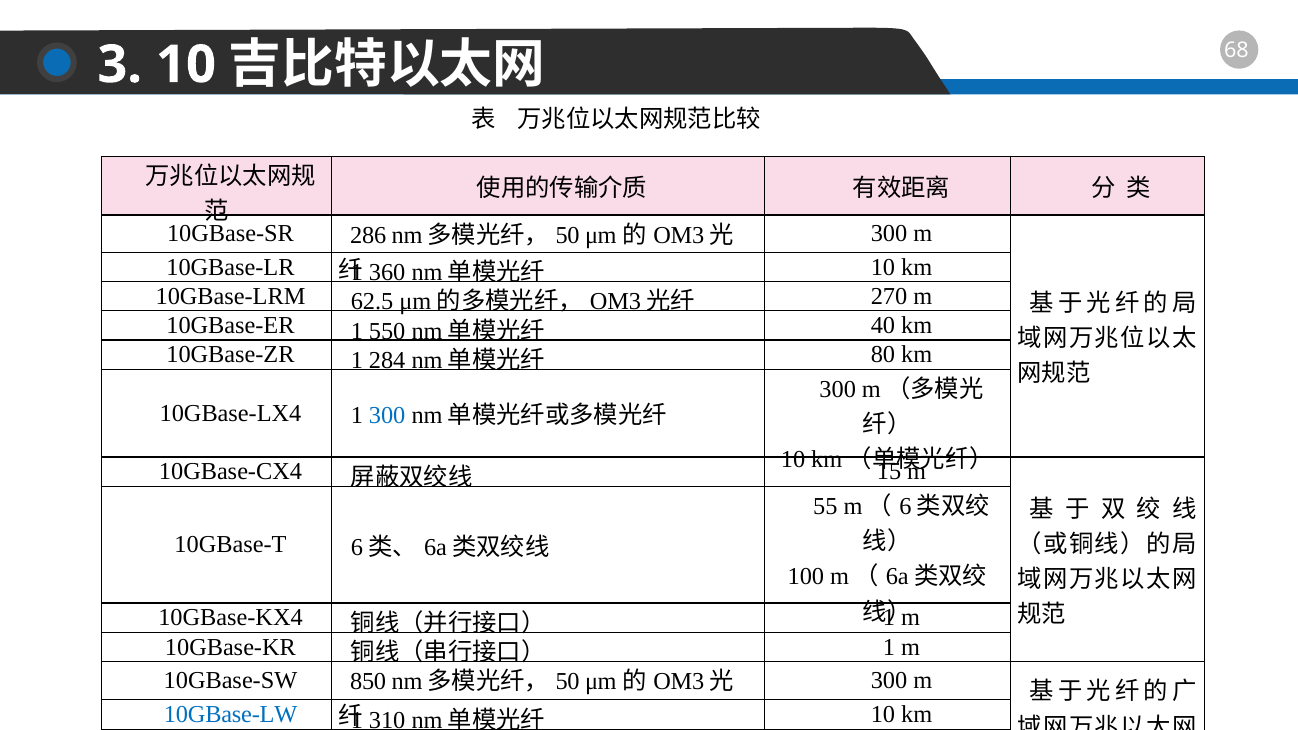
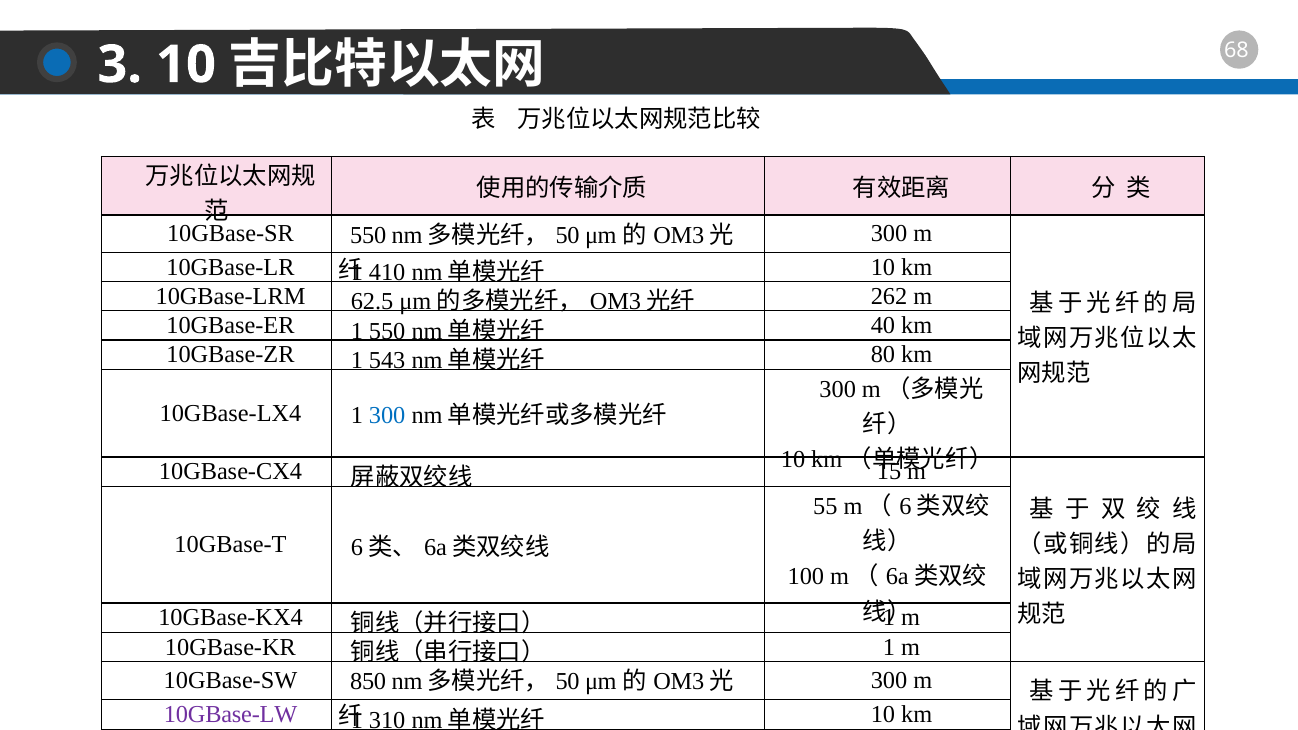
10GBase-SR 286: 286 -> 550 (368, 235)
360: 360 -> 410 (387, 273)
270: 270 -> 262 (889, 296)
284: 284 -> 543 (387, 360)
10GBase-LW colour: blue -> purple (231, 715)
